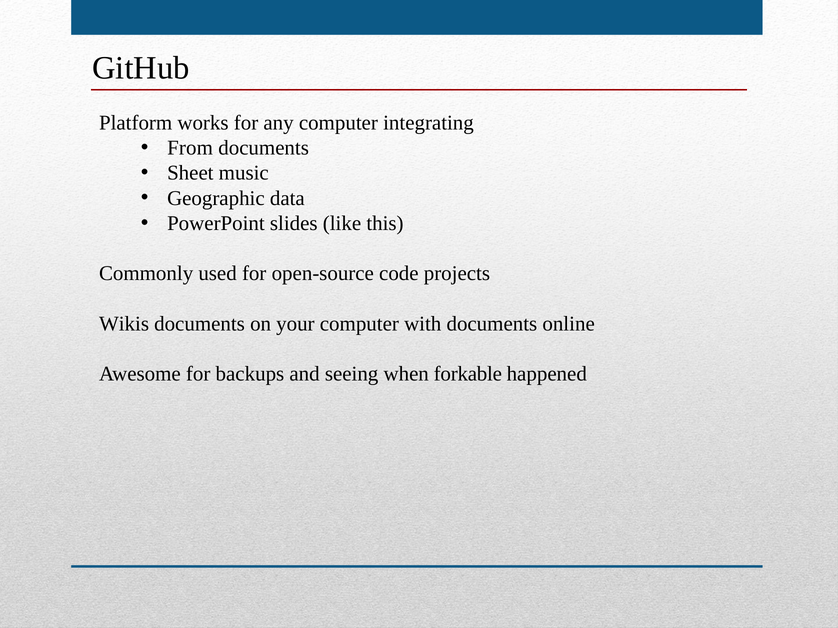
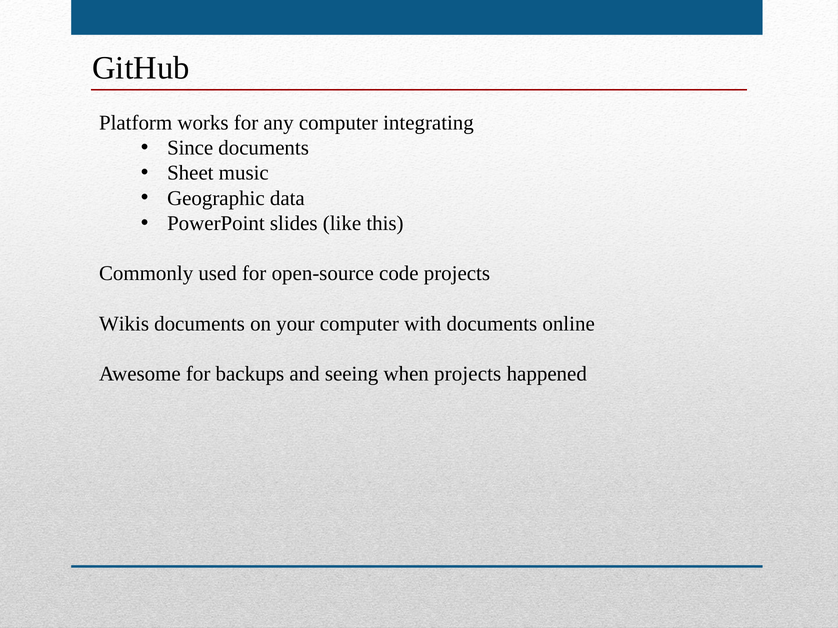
From: From -> Since (190, 148)
when forkable: forkable -> projects (468, 374)
